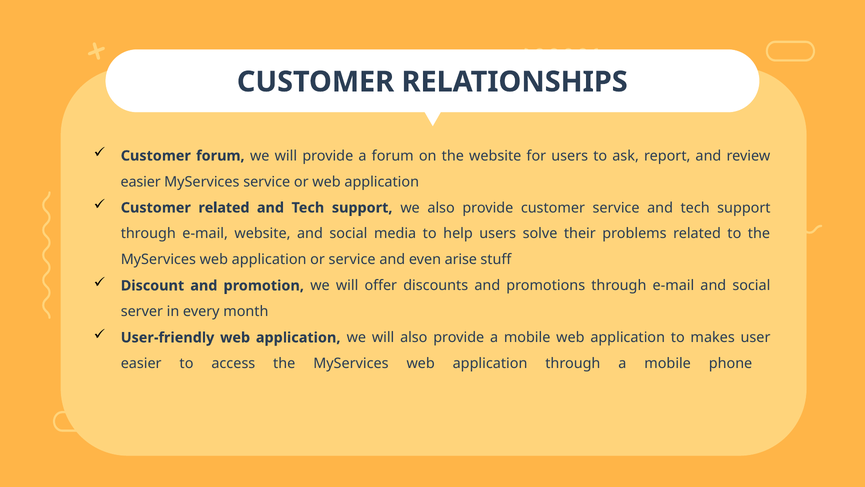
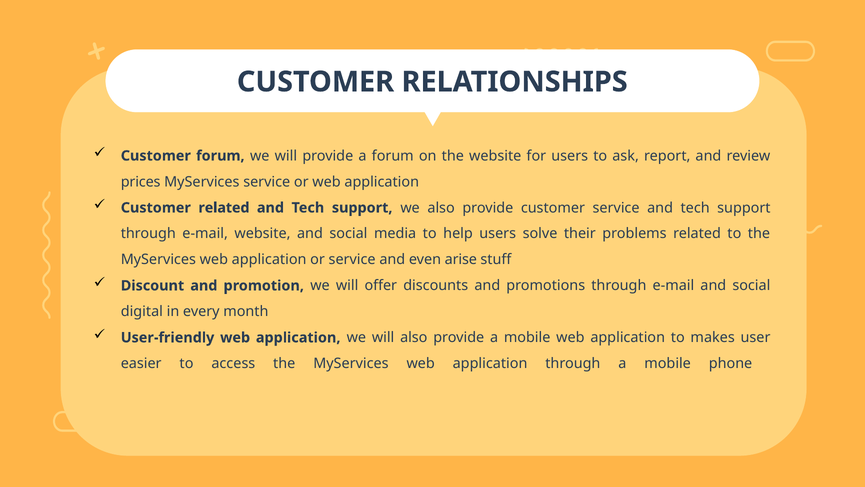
easier: easier -> prices (141, 182)
server: server -> digital (142, 311)
